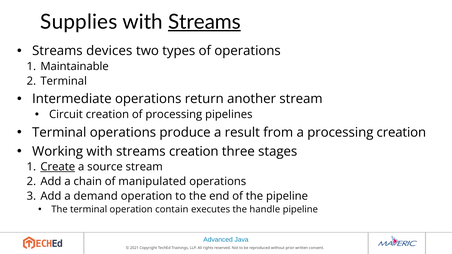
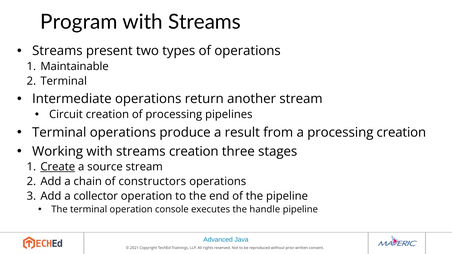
Supplies: Supplies -> Program (79, 22)
Streams underline: present -> none (204, 22)
devices: devices -> present (109, 51)
manipulated: manipulated -> constructors (152, 182)
demand: demand -> collector (96, 196)
contain: contain -> console (172, 210)
